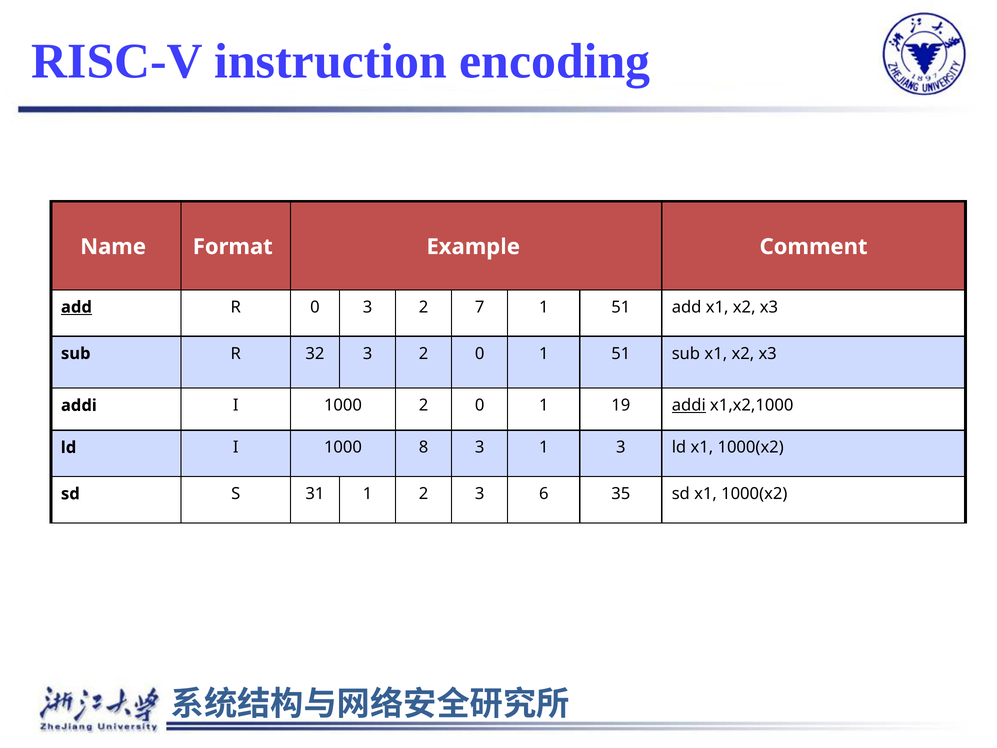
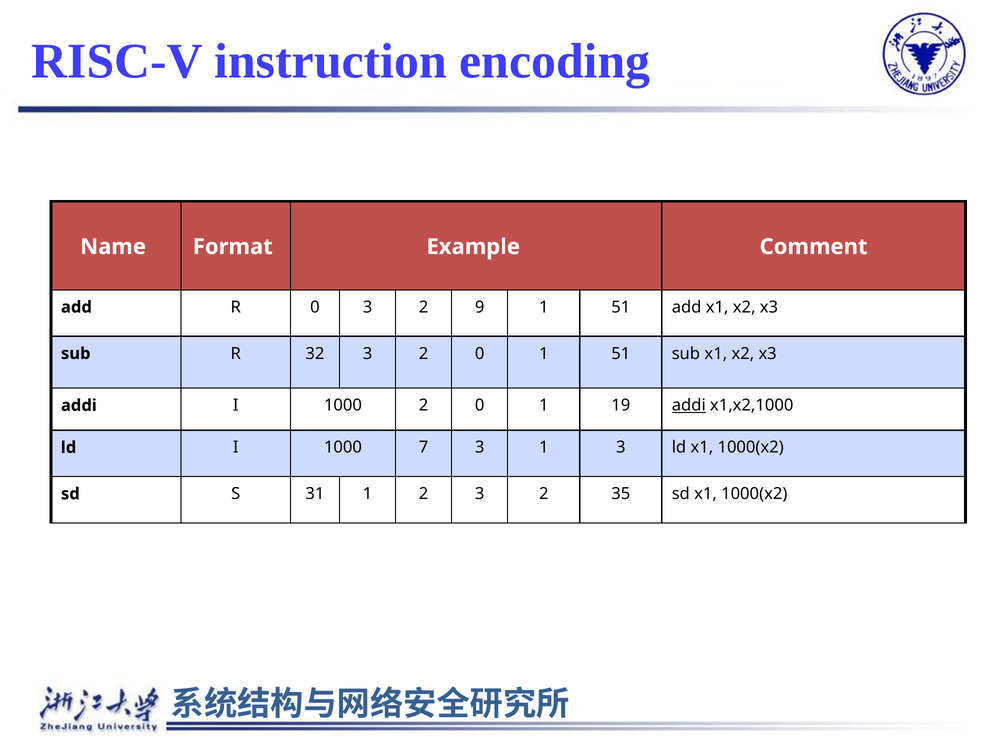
add underline: present -> none (76, 307)
7: 7 -> 9 (480, 307)
8: 8 -> 7 (424, 447)
2 3 6: 6 -> 2 (544, 494)
